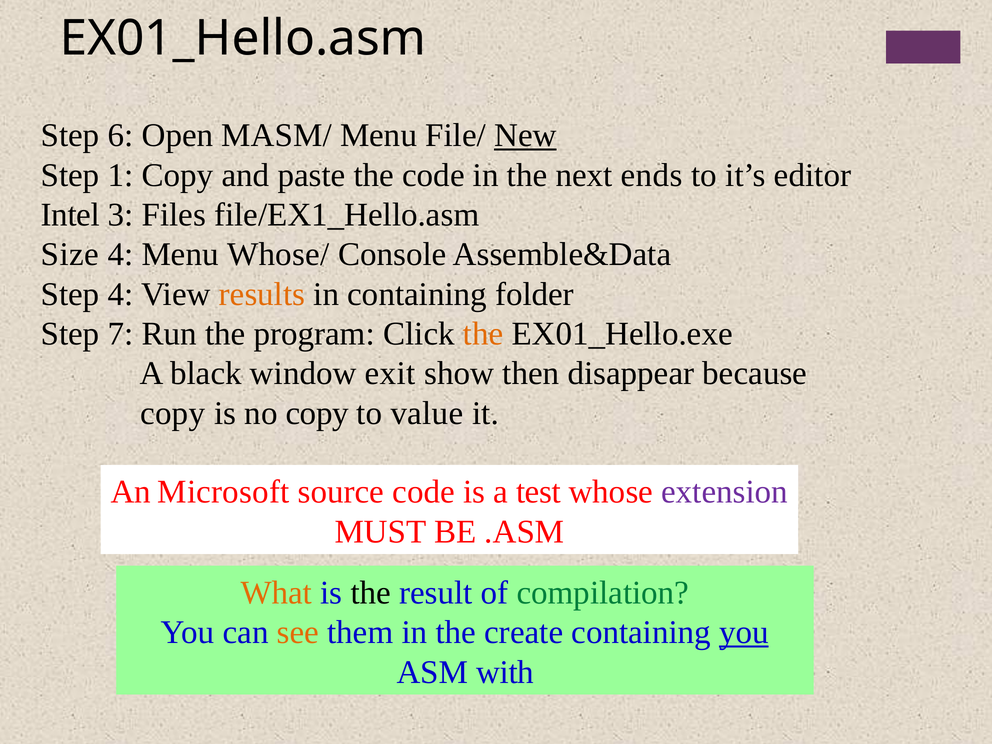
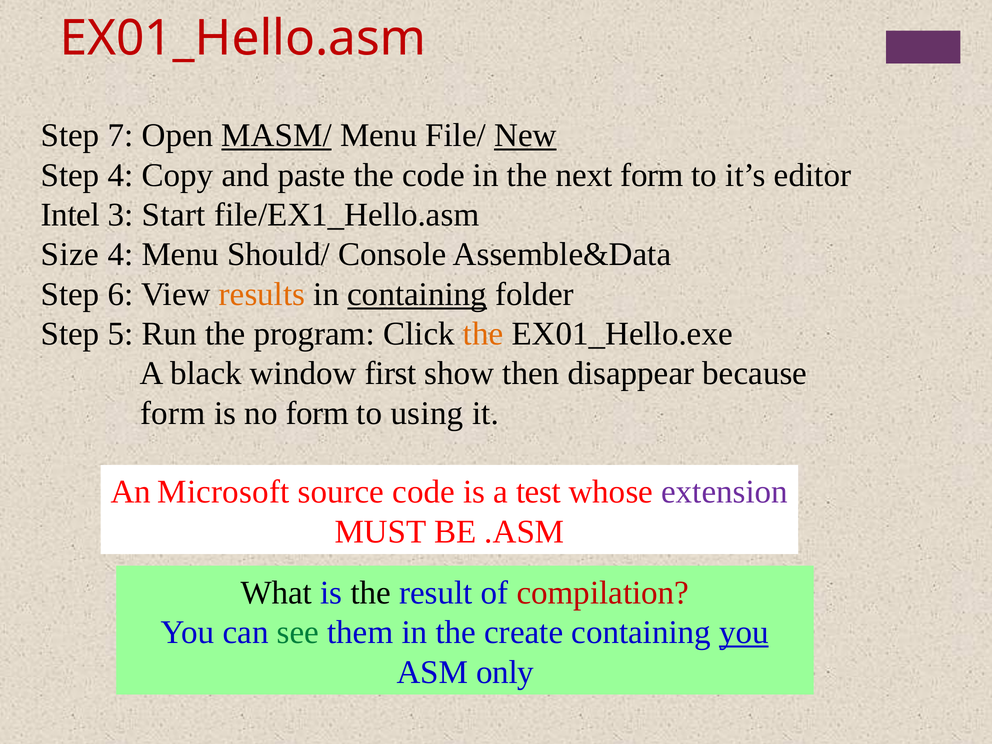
EX01_Hello.asm colour: black -> red (243, 38)
6: 6 -> 7 (121, 136)
MASM/ underline: none -> present (277, 136)
Step 1: 1 -> 4 (121, 175)
next ends: ends -> form (652, 175)
Files: Files -> Start (174, 215)
Whose/: Whose/ -> Should/ (278, 255)
Step 4: 4 -> 6 (121, 294)
containing underline: none -> present (417, 294)
7: 7 -> 5 (121, 334)
exit: exit -> first (391, 374)
copy: copy -> form (173, 413)
no copy: copy -> form (317, 413)
value: value -> using (427, 413)
What colour: orange -> black (276, 593)
compilation colour: green -> red (603, 593)
see colour: orange -> green (298, 632)
with: with -> only (505, 672)
